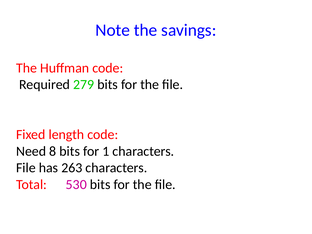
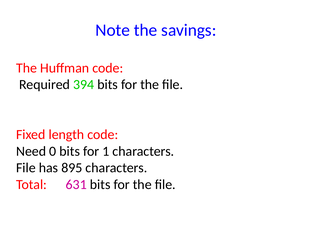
279: 279 -> 394 (84, 85)
8: 8 -> 0 (53, 151)
263: 263 -> 895 (72, 168)
530: 530 -> 631 (76, 185)
